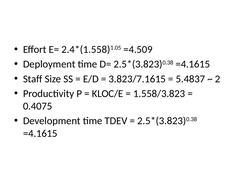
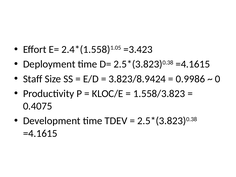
=4.509: =4.509 -> =3.423 (138, 50)
3.823/7.1615: 3.823/7.1615 -> 3.823/8.9424 (137, 79)
5.4837: 5.4837 -> 0.9986 (190, 79)
2: 2 -> 0 (218, 79)
